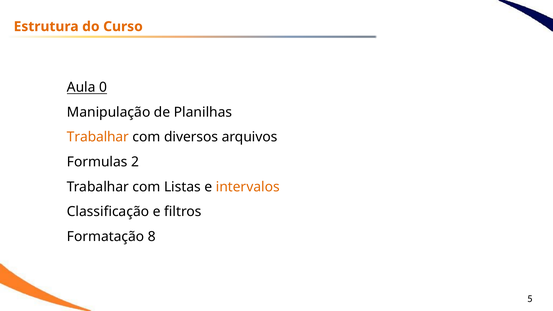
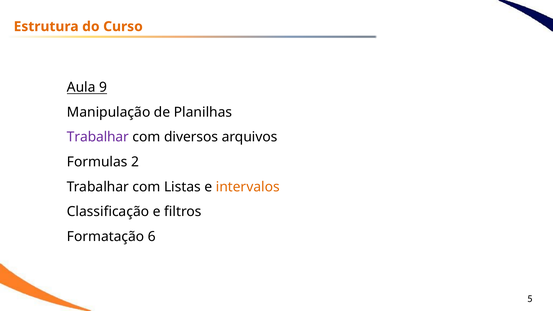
0: 0 -> 9 (103, 87)
Trabalhar colour: orange -> purple (98, 137)
8: 8 -> 6 (152, 237)
